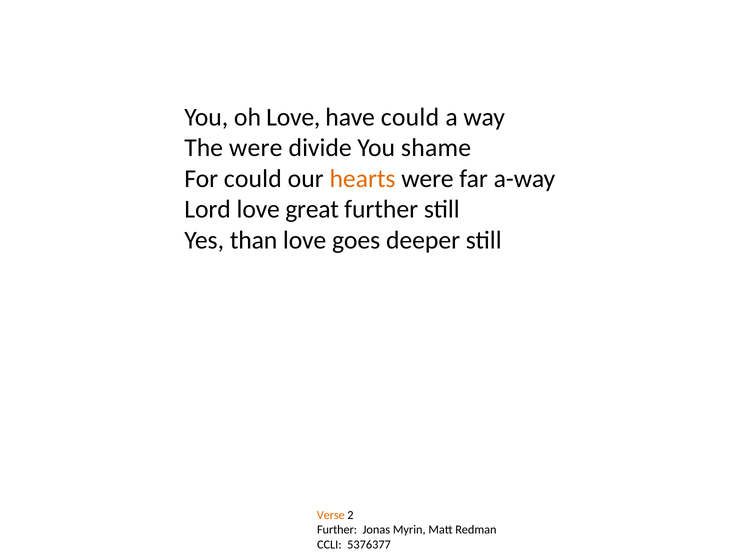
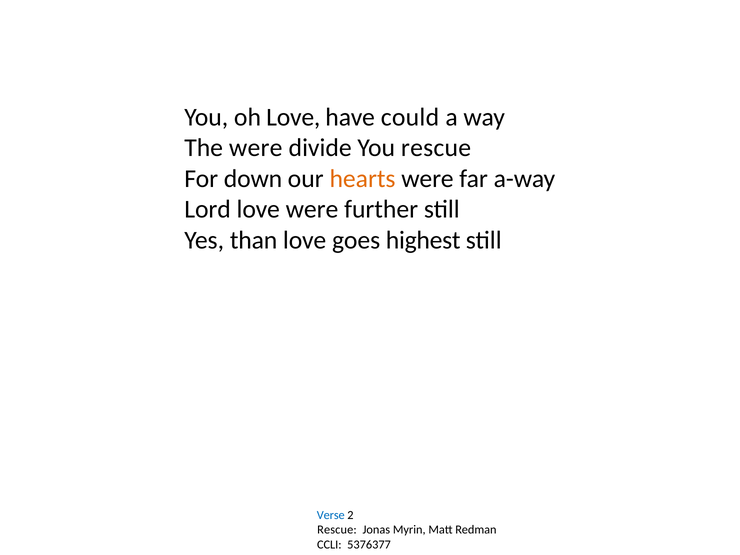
You shame: shame -> rescue (436, 148)
For could: could -> down (253, 179)
love great: great -> were (312, 209)
deeper: deeper -> highest (423, 240)
Verse colour: orange -> blue (331, 515)
Further: Further -> Rescue (337, 530)
